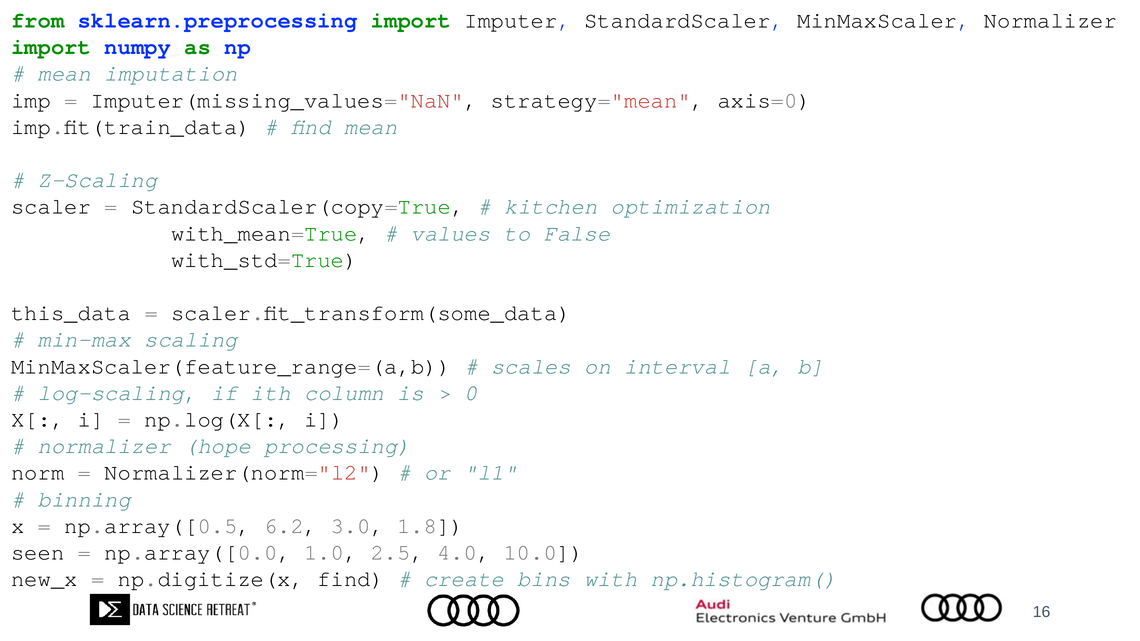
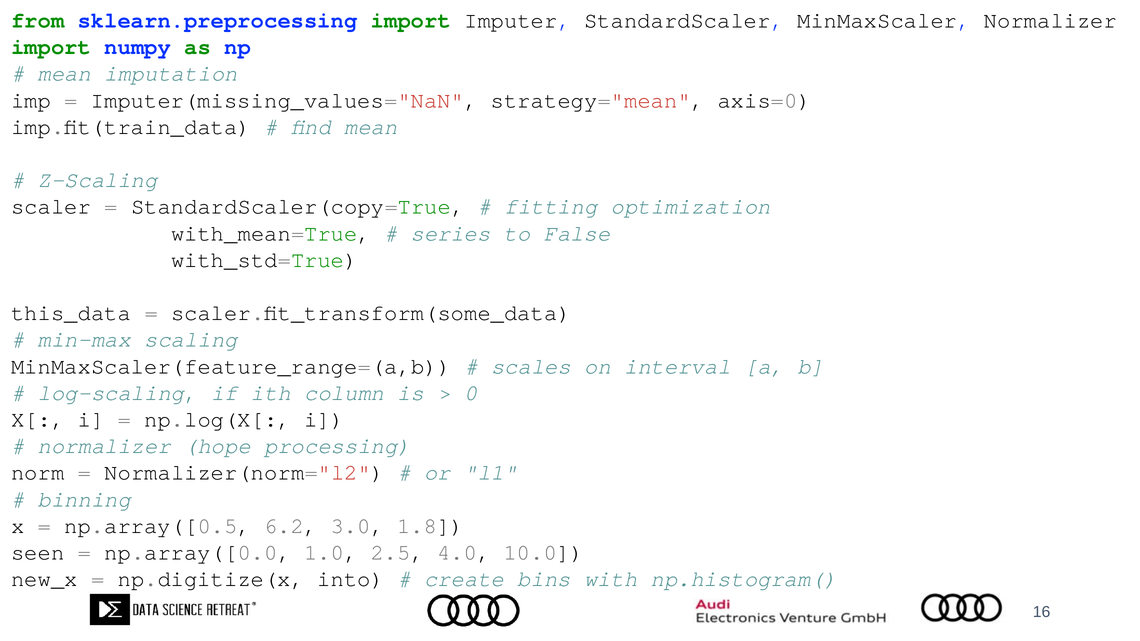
kitchen: kitchen -> fitting (551, 207)
values: values -> series (451, 233)
np.digitize(x find: find -> into (351, 579)
